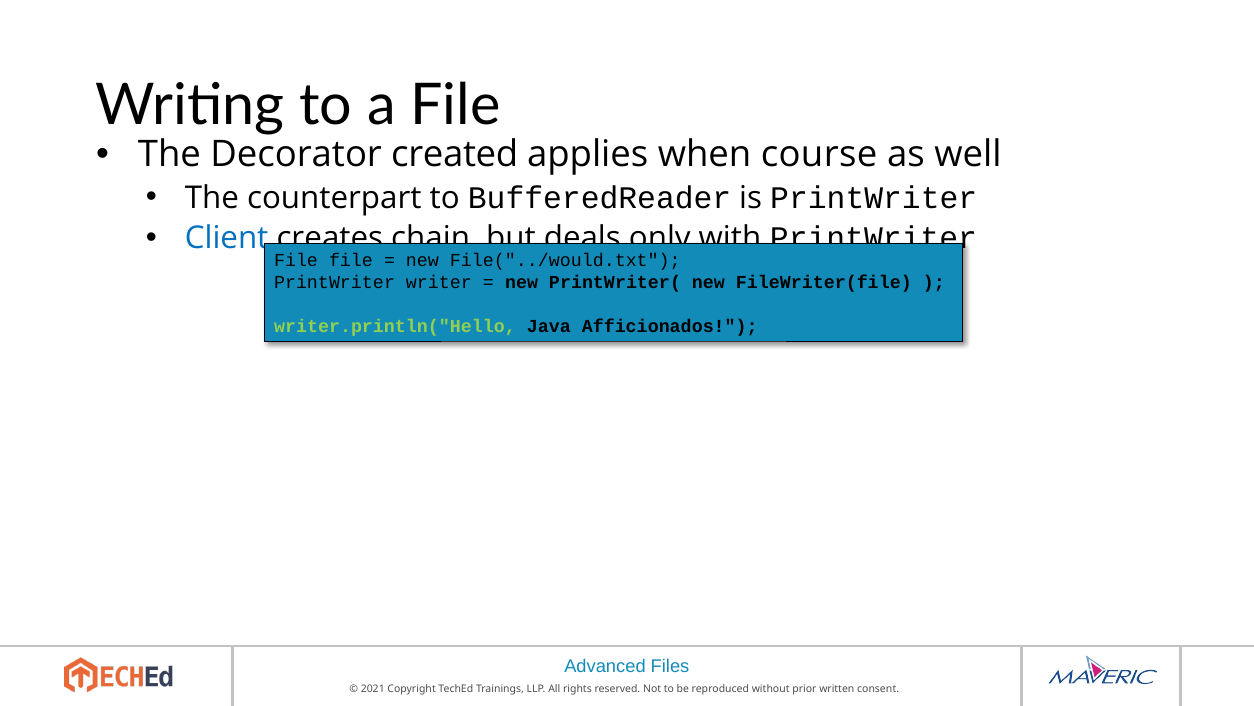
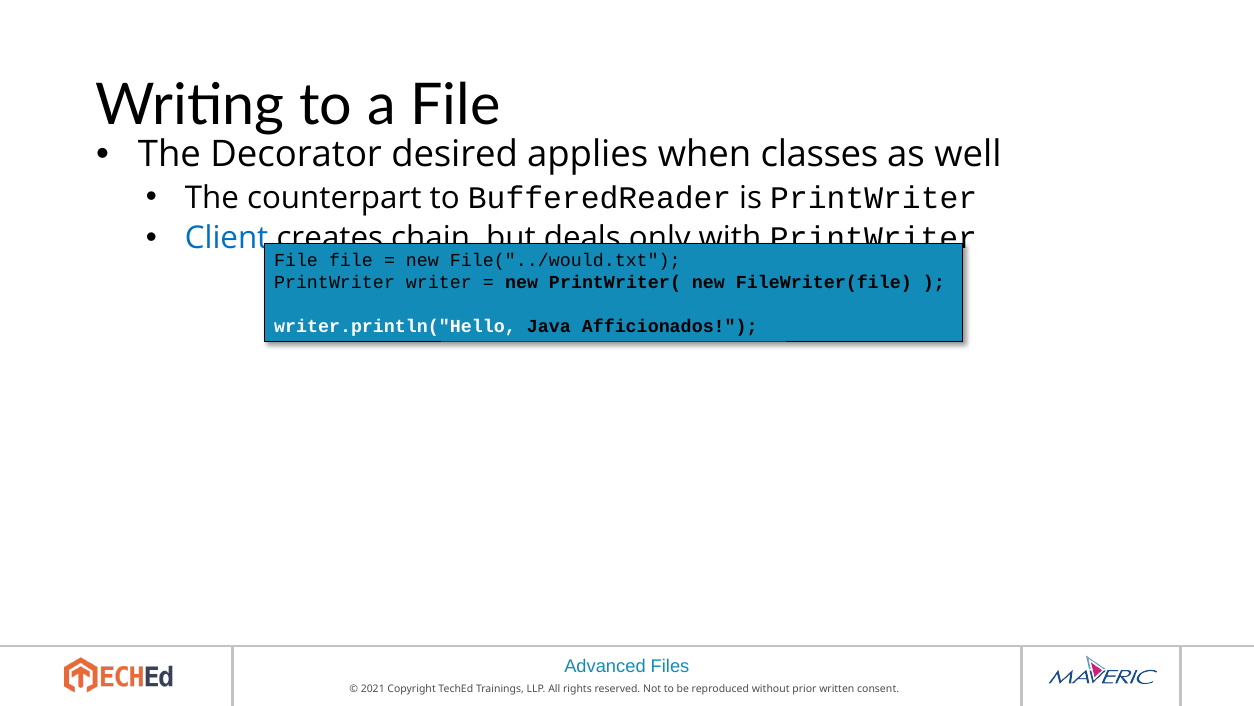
created: created -> desired (455, 154)
course: course -> classes (819, 154)
writer.println("Hello colour: light green -> white (395, 326)
